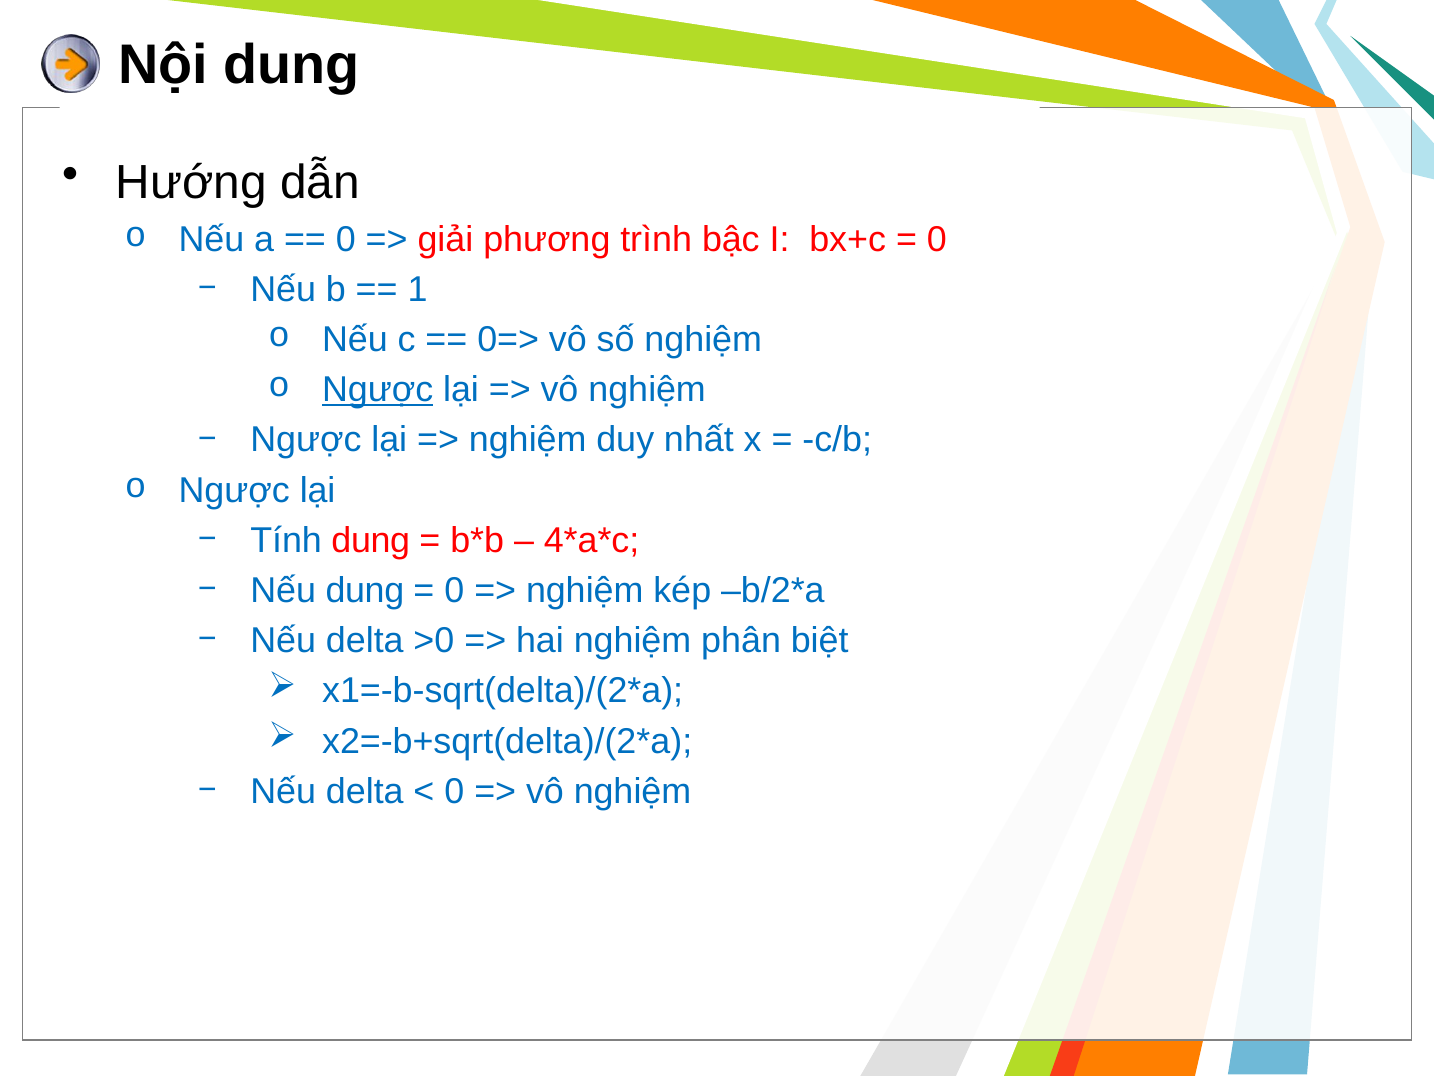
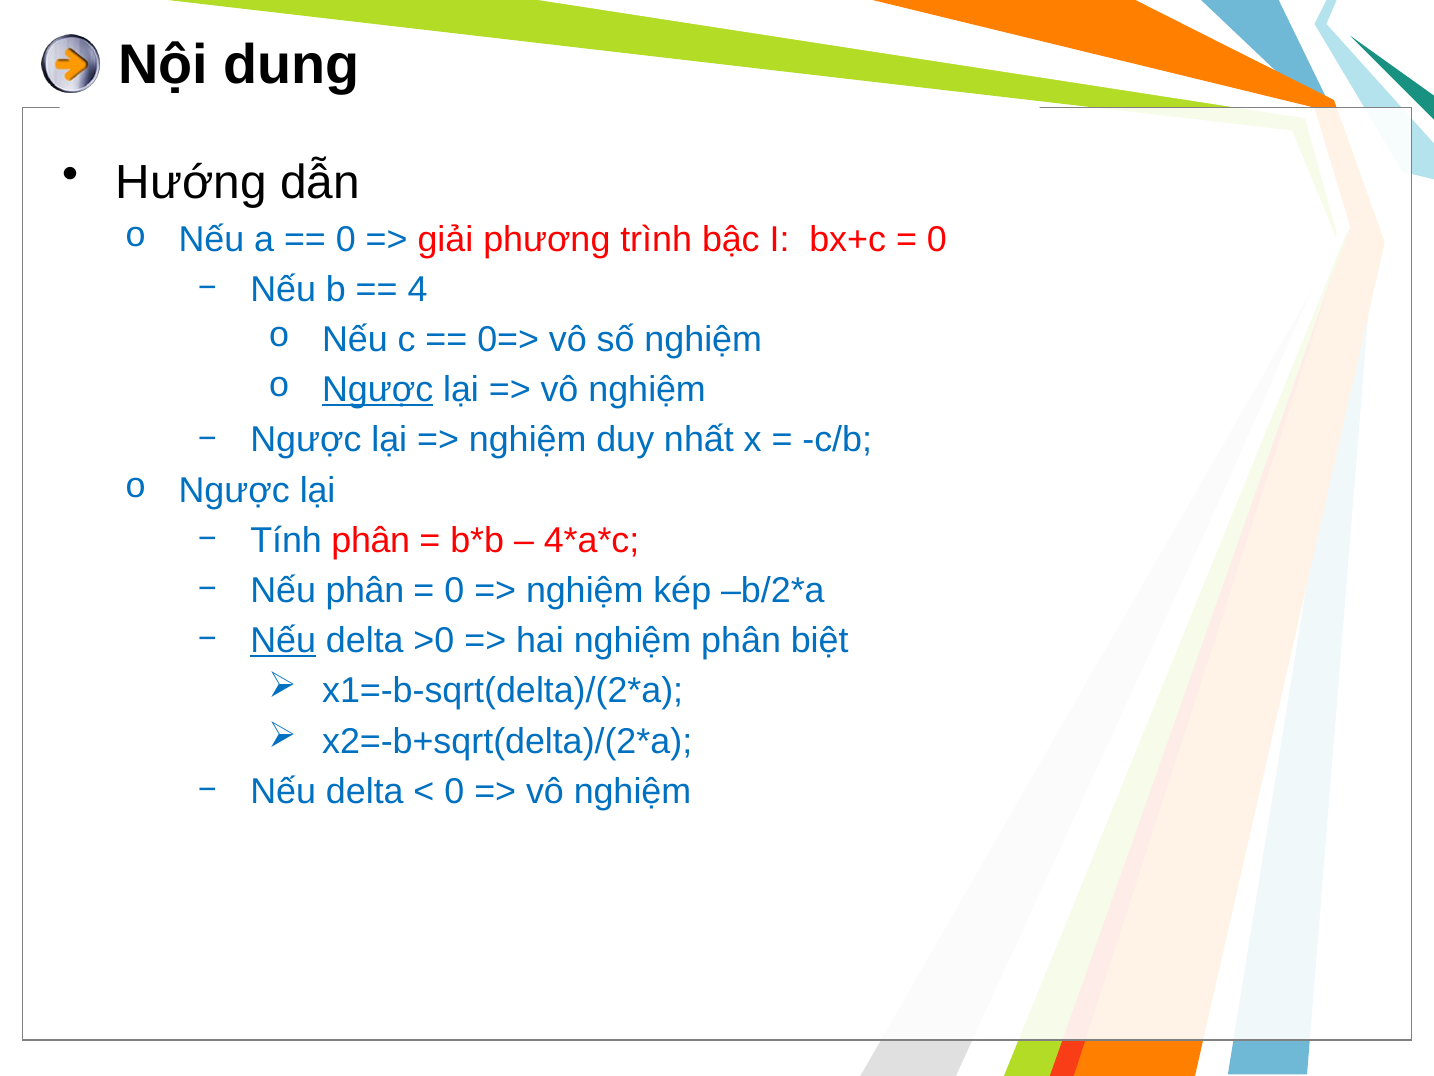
1: 1 -> 4 (417, 289)
Tính dung: dung -> phân (371, 540)
Nếu dung: dung -> phân (365, 590)
Nếu underline: none -> present (283, 641)
